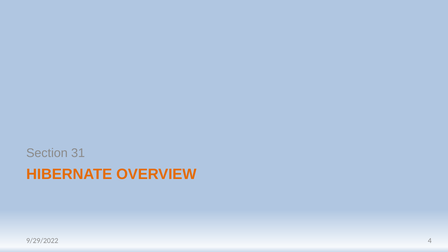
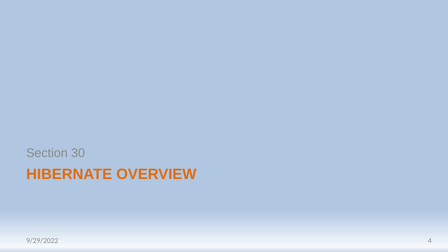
31: 31 -> 30 (78, 153)
